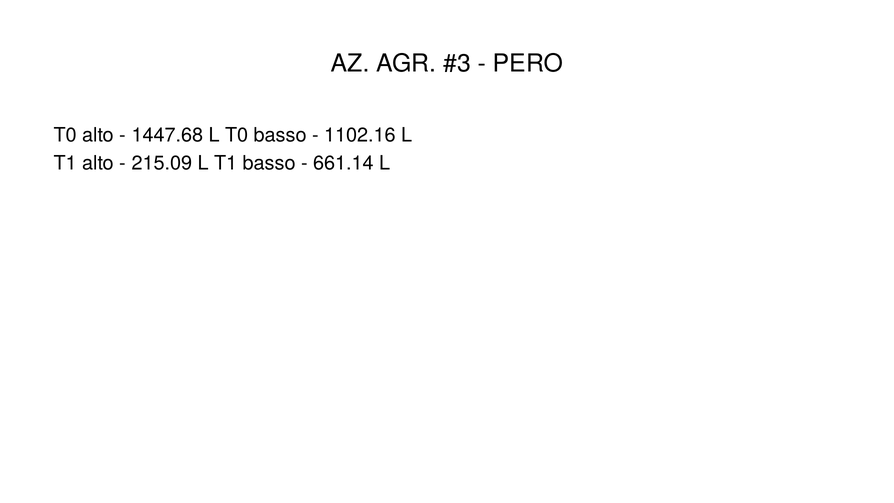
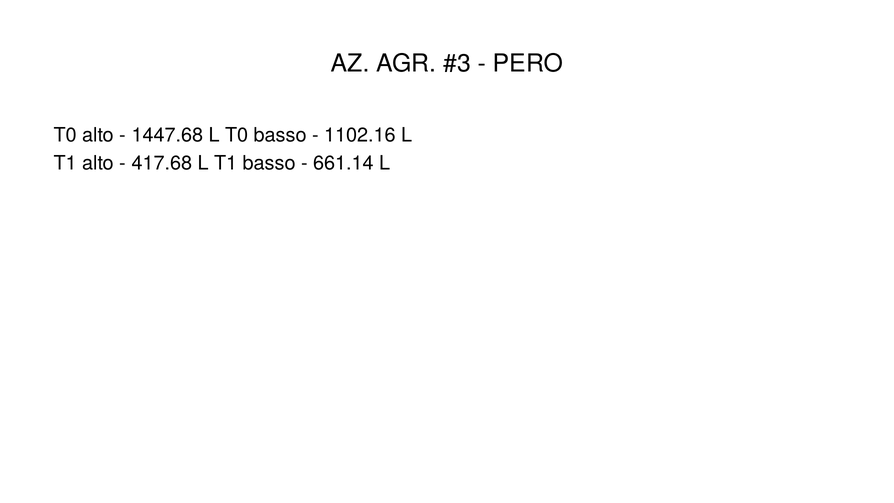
215.09: 215.09 -> 417.68 (162, 163)
